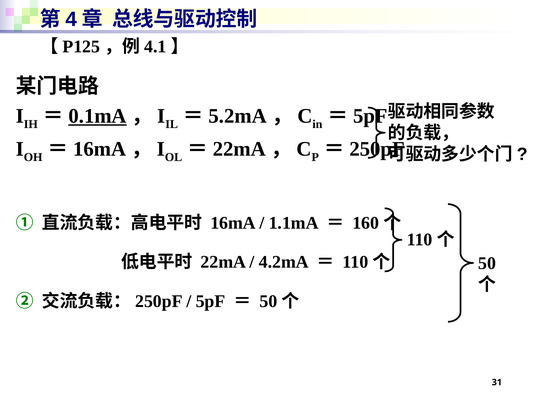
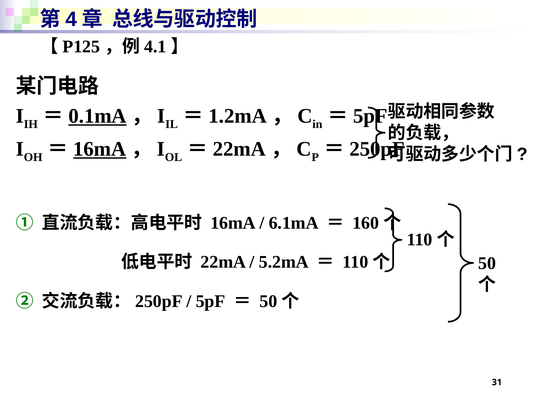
5.2mA: 5.2mA -> 1.2mA (238, 116)
16mA underline: none -> present (100, 149)
1.1mA: 1.1mA -> 6.1mA (294, 223)
4.2mA: 4.2mA -> 5.2mA (284, 262)
